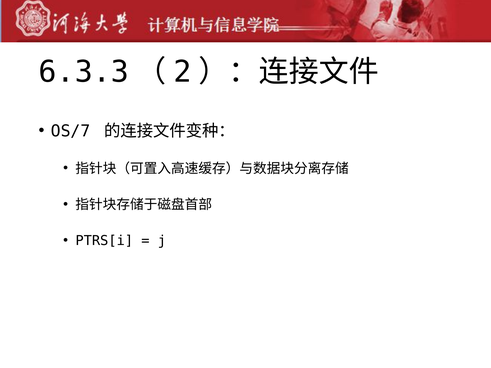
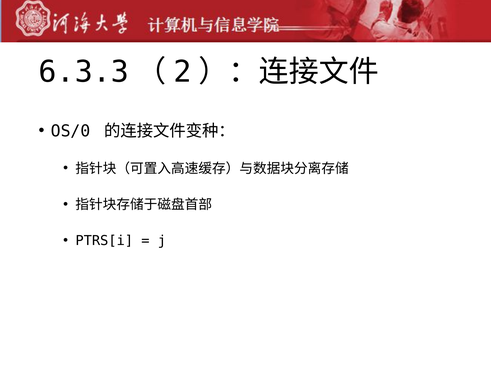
OS/7: OS/7 -> OS/0 (71, 131)
